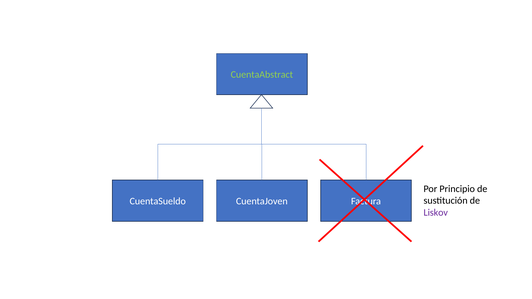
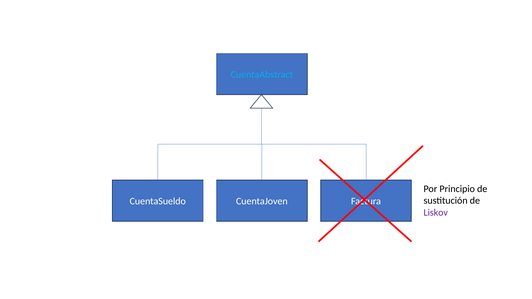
CuentaAbstract colour: light green -> light blue (262, 75)
